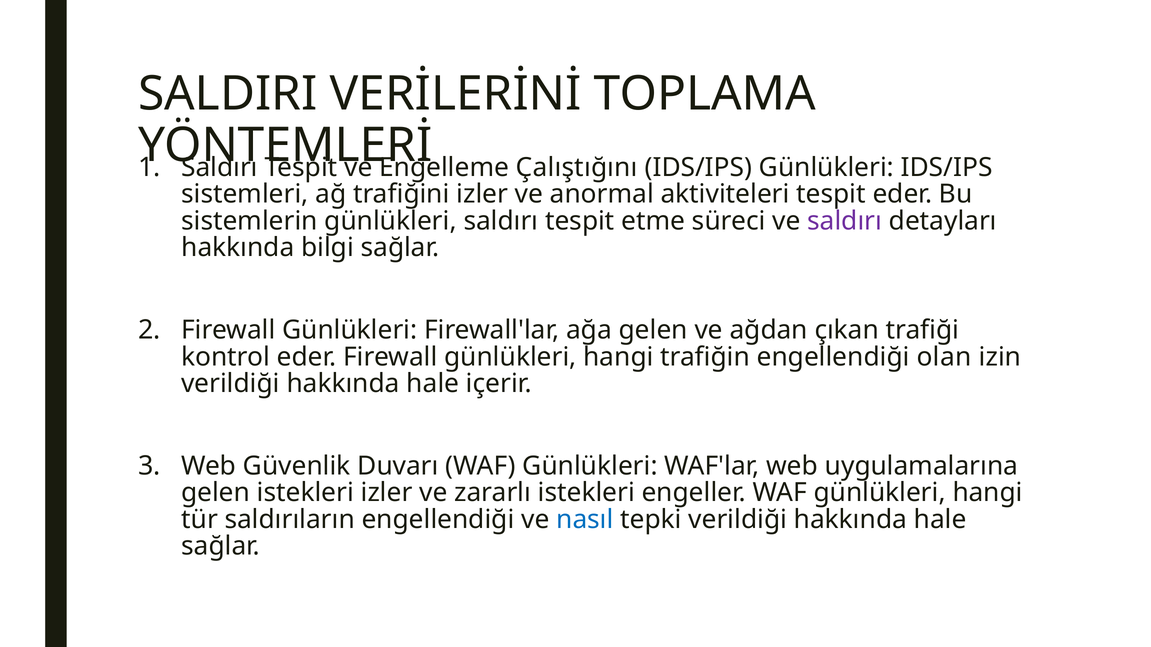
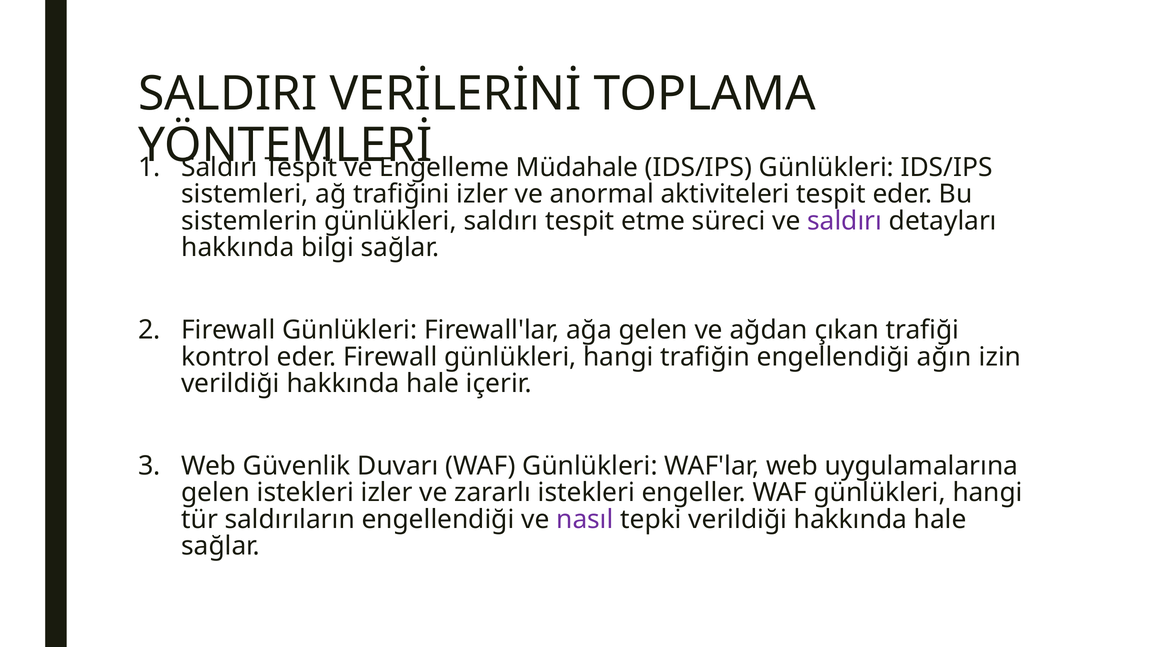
Çalıştığını: Çalıştığını -> Müdahale (577, 168)
olan: olan -> ağın (944, 357)
nasıl colour: blue -> purple (585, 520)
